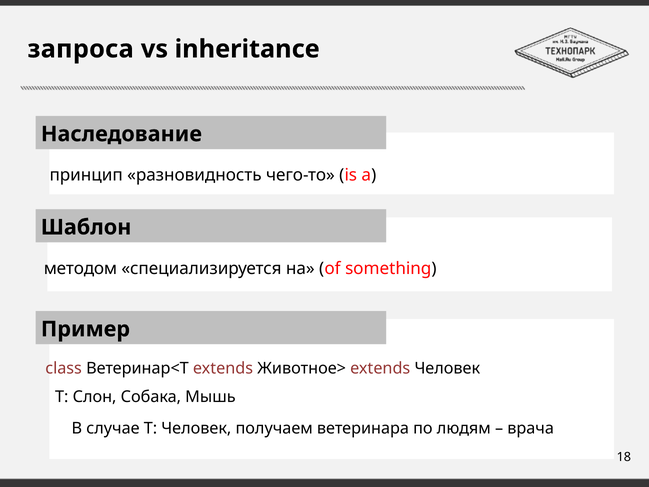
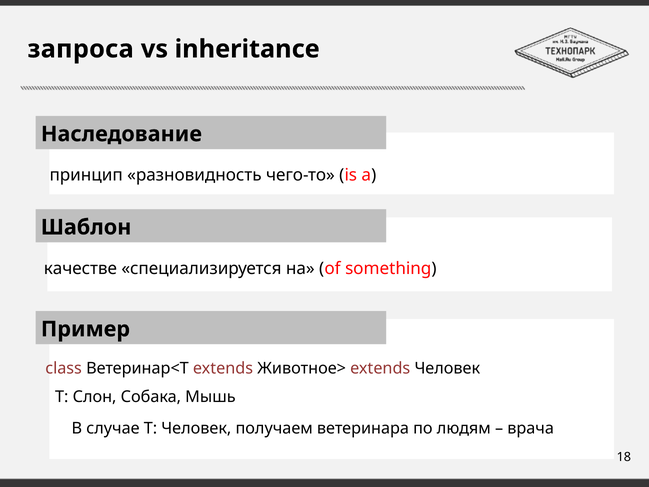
методом: методом -> качестве (80, 268)
